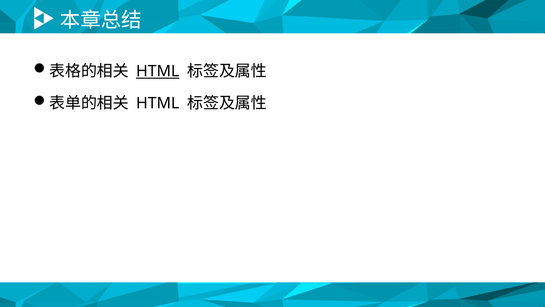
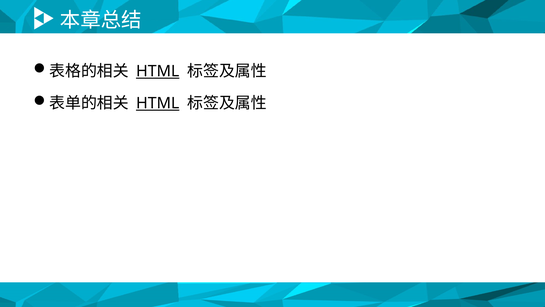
HTML underline: none -> present (158, 103)
